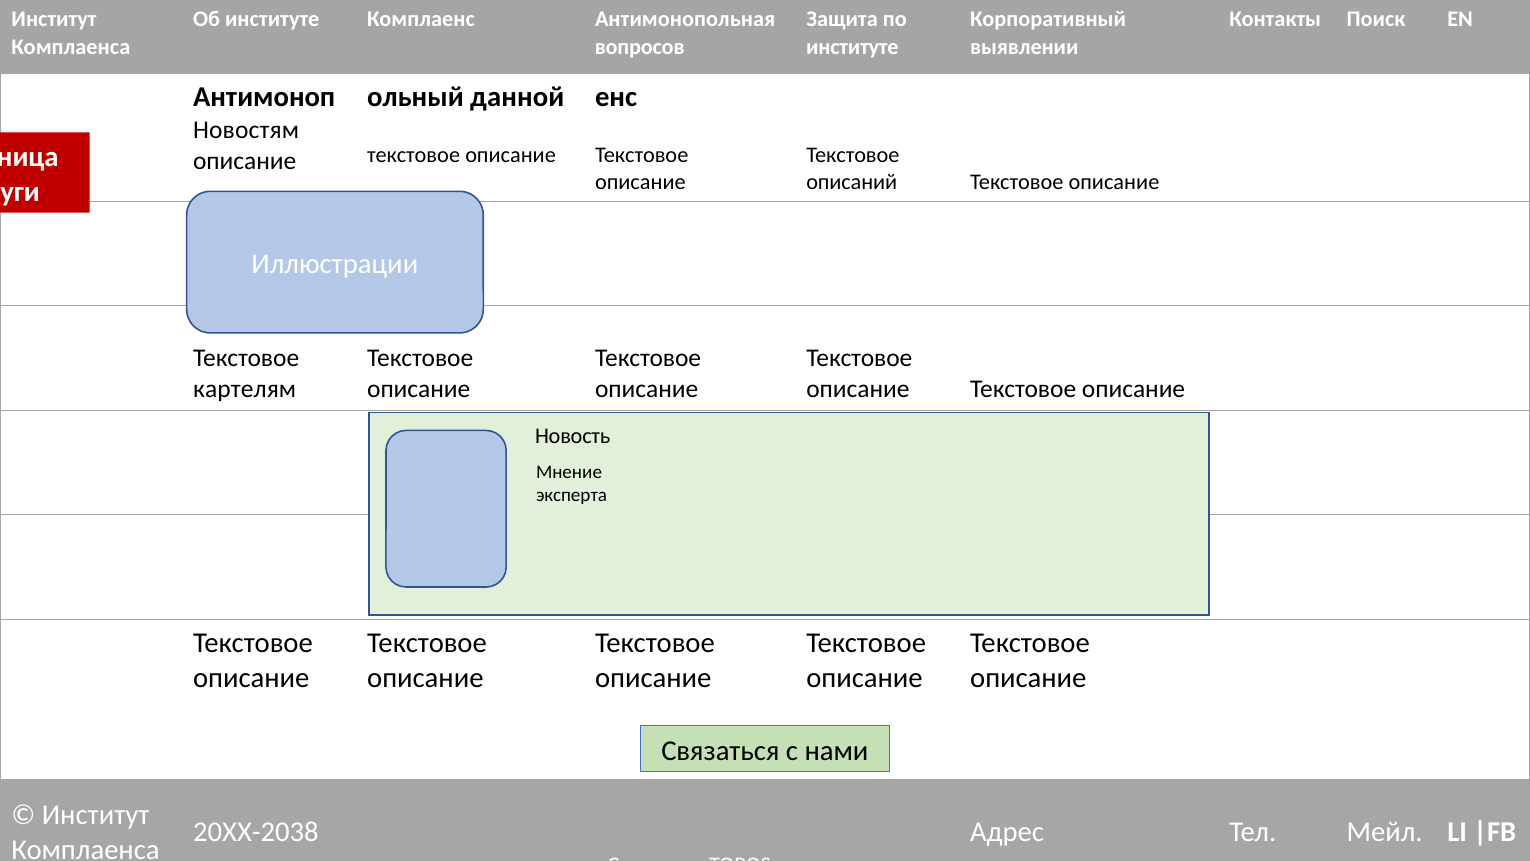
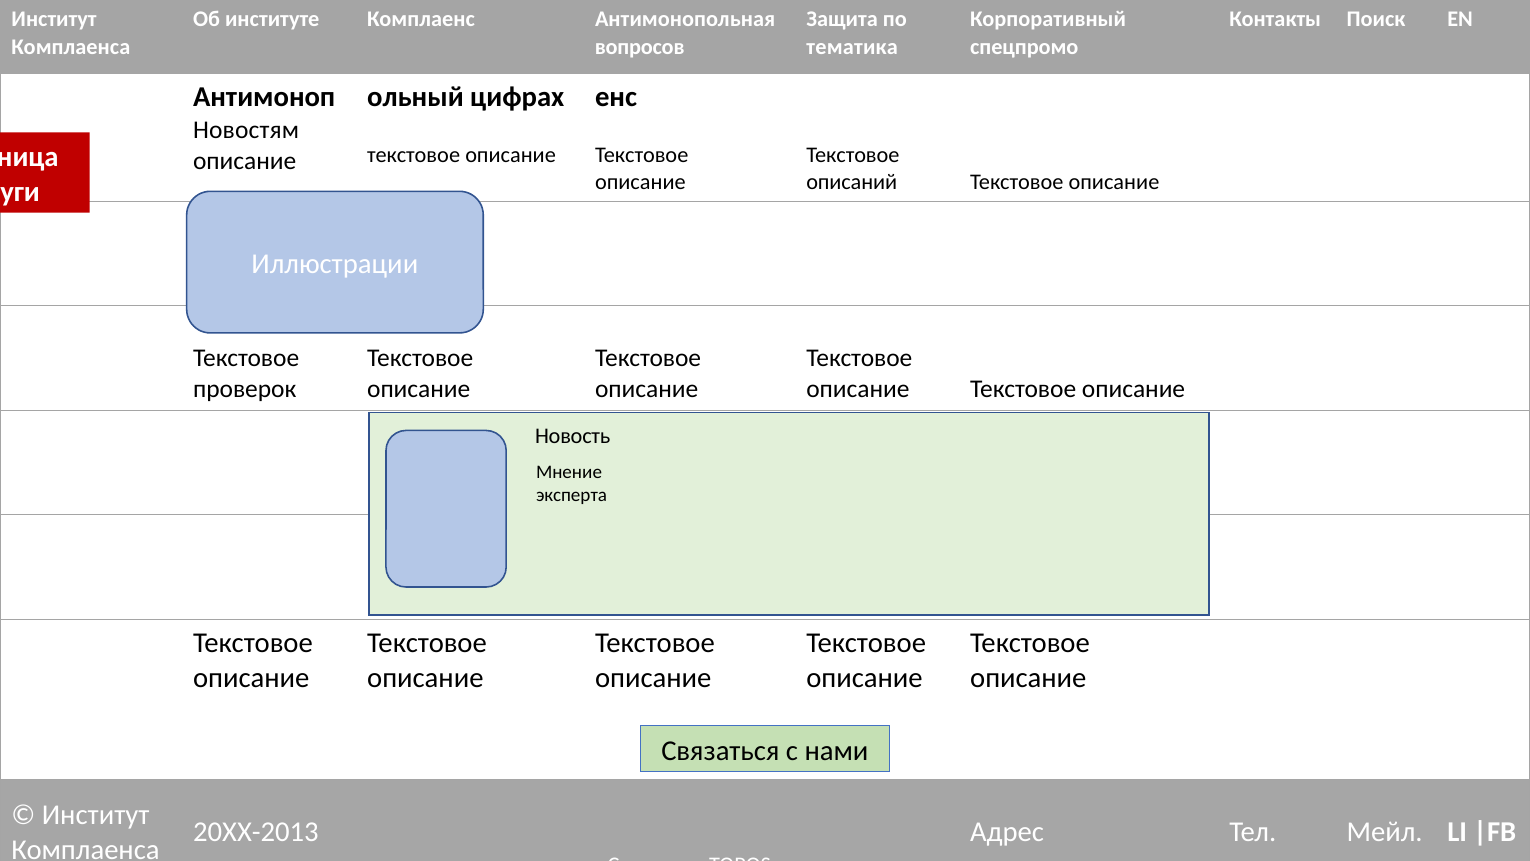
институте: институте -> тематика (852, 47)
выявлении: выявлении -> спецпромо (1024, 47)
данной: данной -> цифрах (517, 97)
картелям: картелям -> проверок (245, 389)
20ХХ-2038: 20ХХ-2038 -> 20ХХ-2013 (256, 832)
